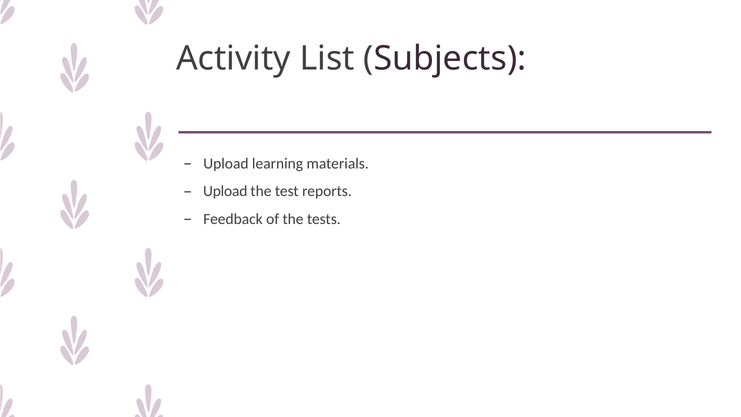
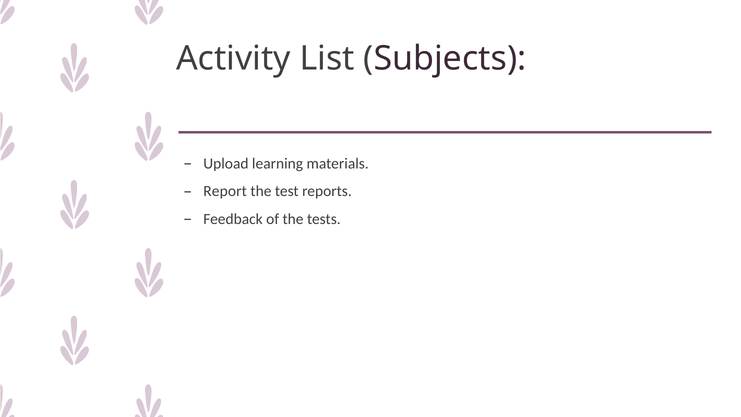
Upload: Upload -> Report (225, 191)
